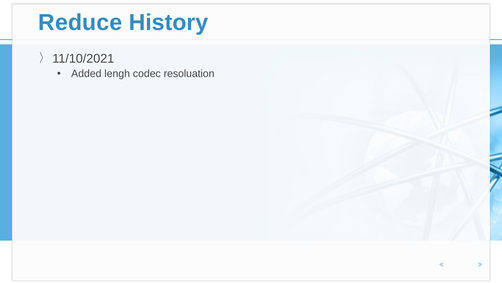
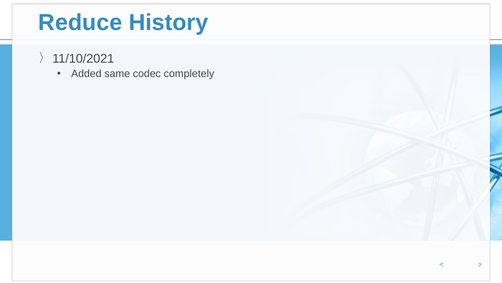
lengh: lengh -> same (117, 74)
resoluation: resoluation -> completely (189, 74)
